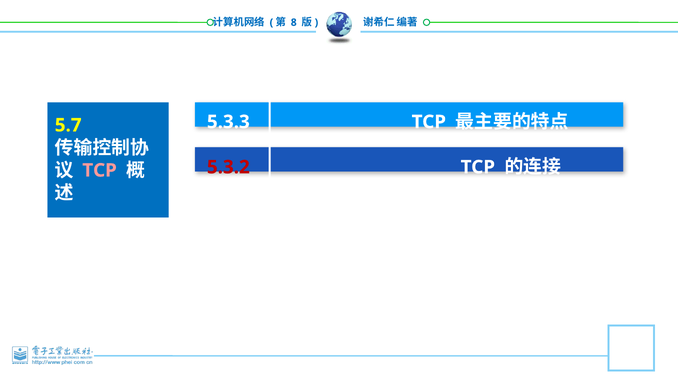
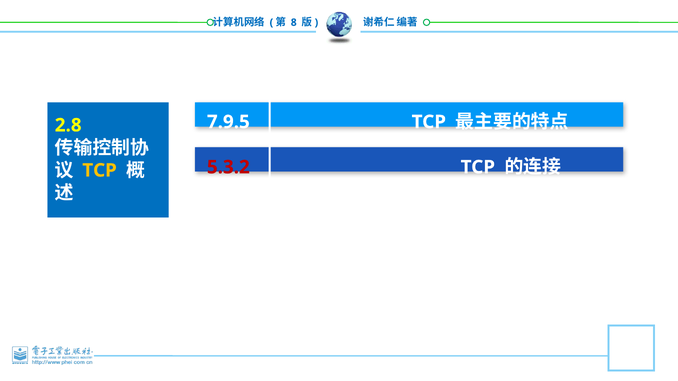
5.3.3: 5.3.3 -> 7.9.5 (228, 122)
5.7: 5.7 -> 2.8 (68, 125)
TCP colour: pink -> yellow (100, 171)
